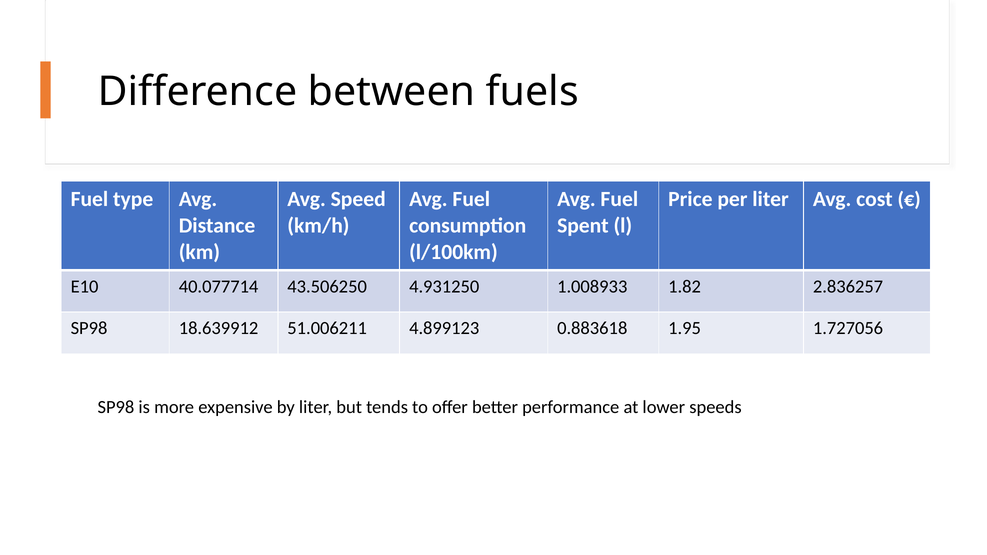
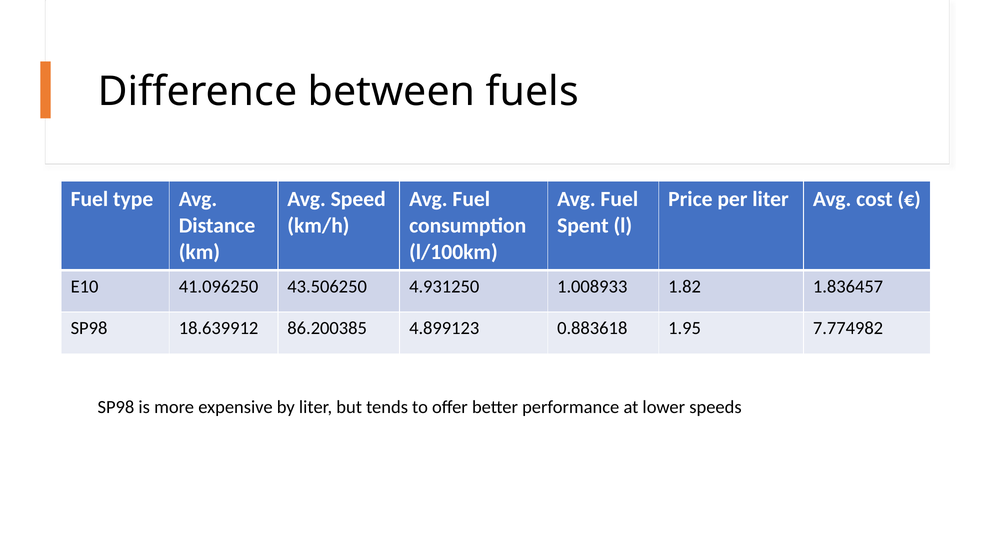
40.077714: 40.077714 -> 41.096250 (219, 287)
2.836257: 2.836257 -> 1.836457 (848, 287)
51.006211: 51.006211 -> 86.200385 (327, 328)
1.727056: 1.727056 -> 7.774982 (848, 328)
